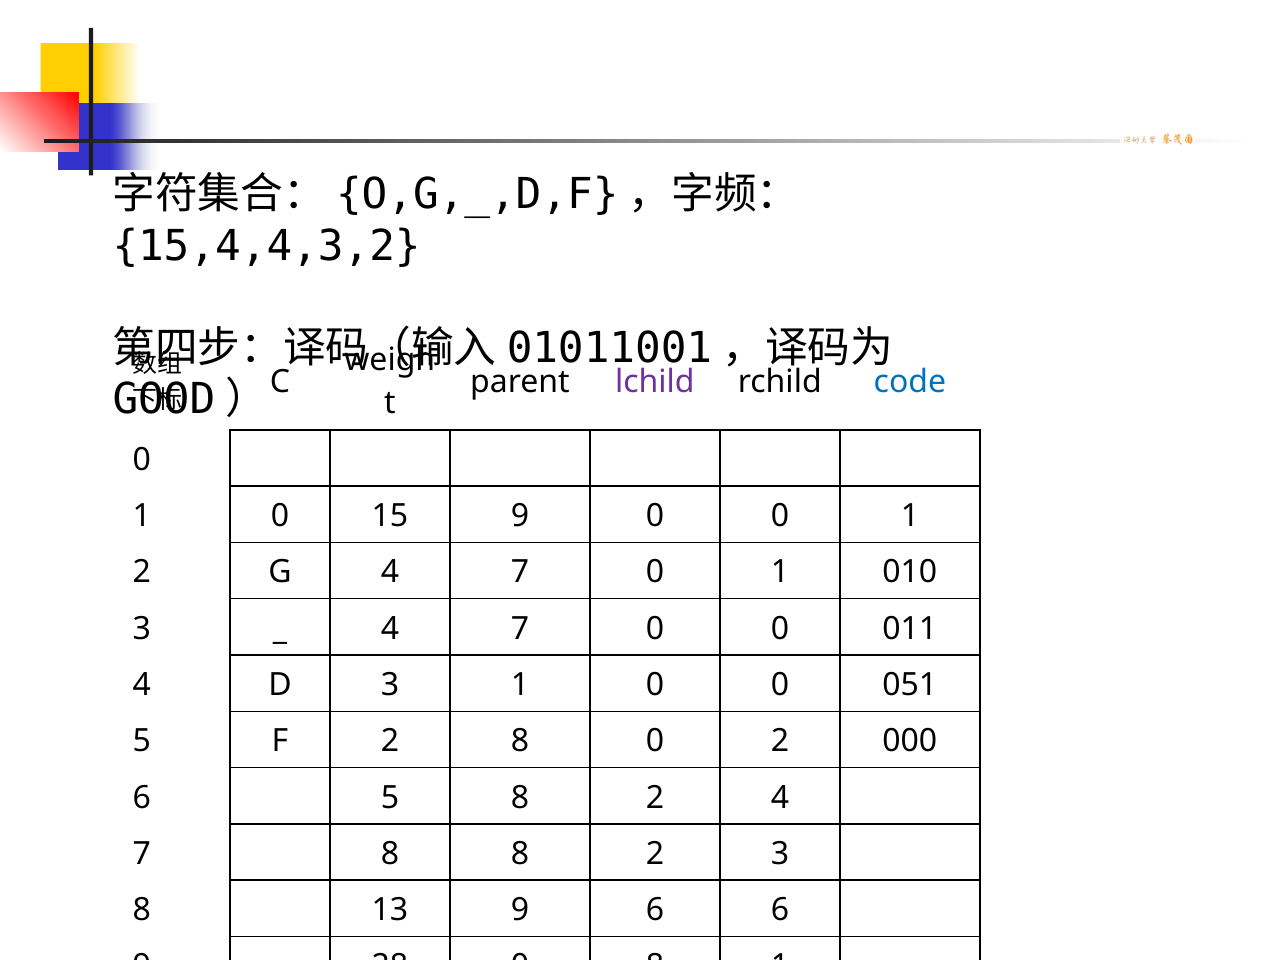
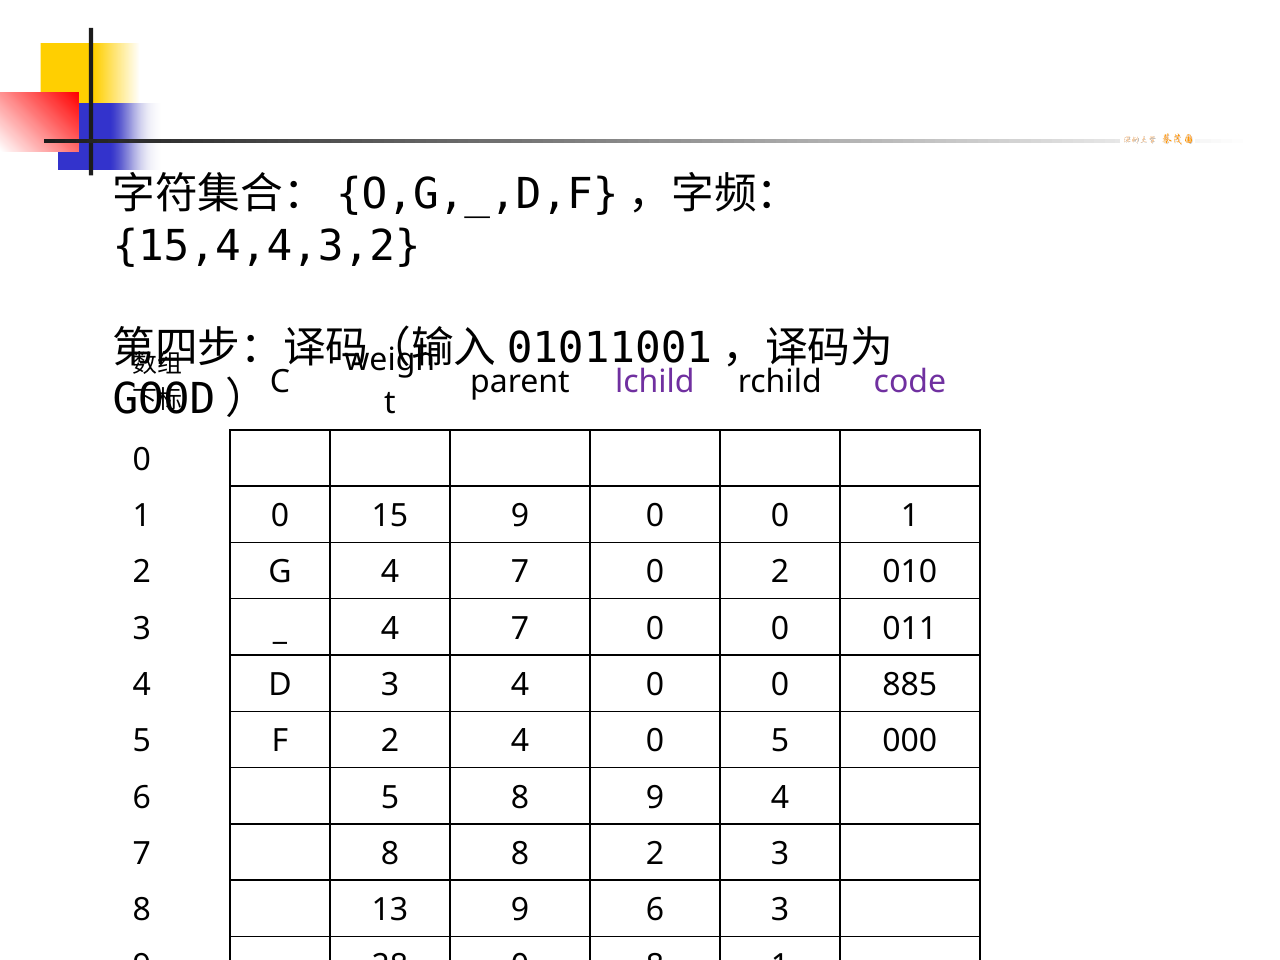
code colour: blue -> purple (910, 382)
7 0 1: 1 -> 2 (780, 572)
3 1: 1 -> 4 (520, 685)
051: 051 -> 885 (910, 685)
2 8: 8 -> 4 (520, 741)
0 2: 2 -> 5 (780, 741)
5 8 2: 2 -> 9 (655, 797)
6 6: 6 -> 3 (780, 910)
